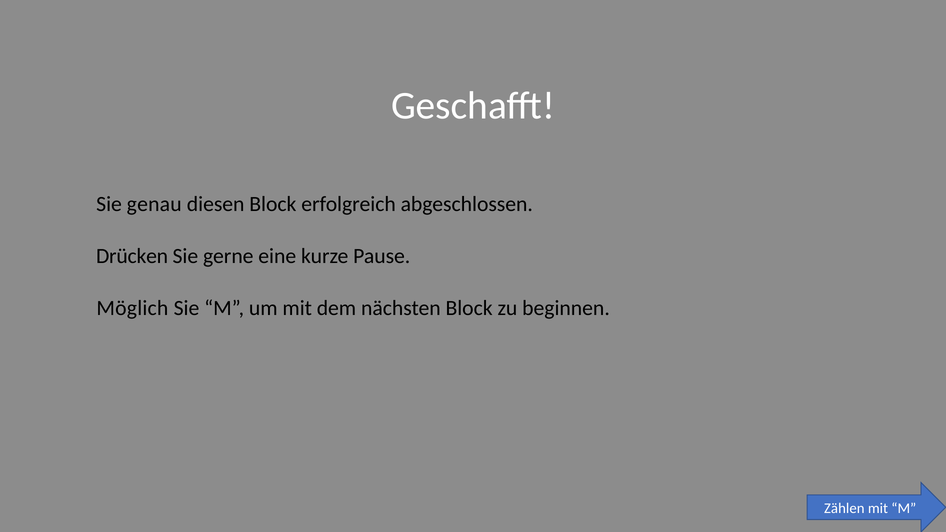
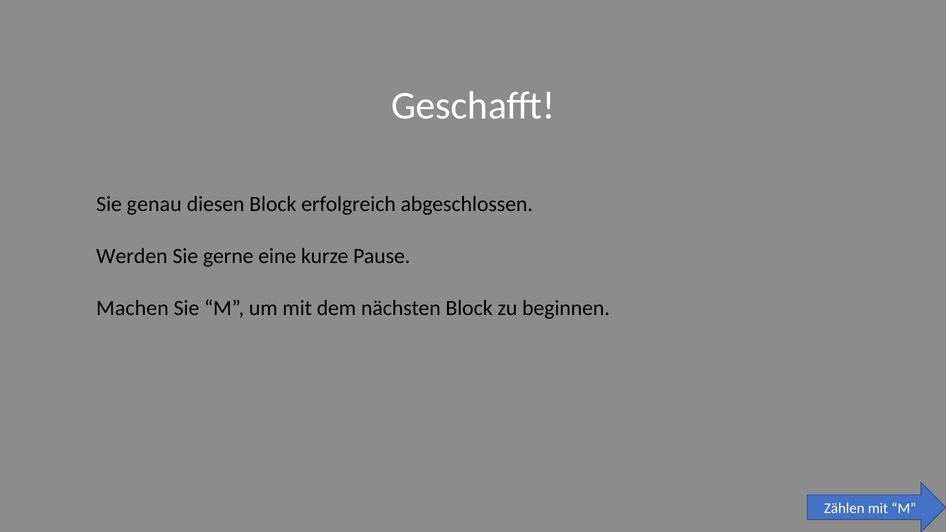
Drücken: Drücken -> Werden (132, 256)
Möglich: Möglich -> Machen (132, 308)
